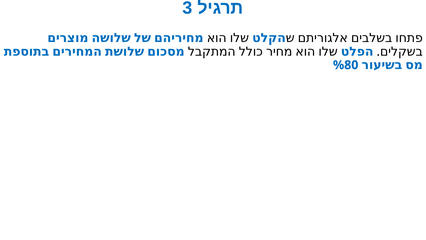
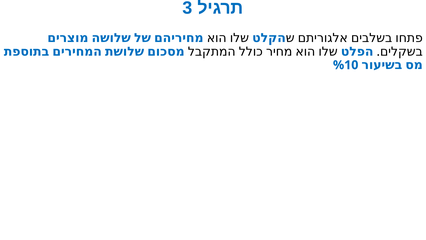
%80: %80 -> %10 (346, 65)
